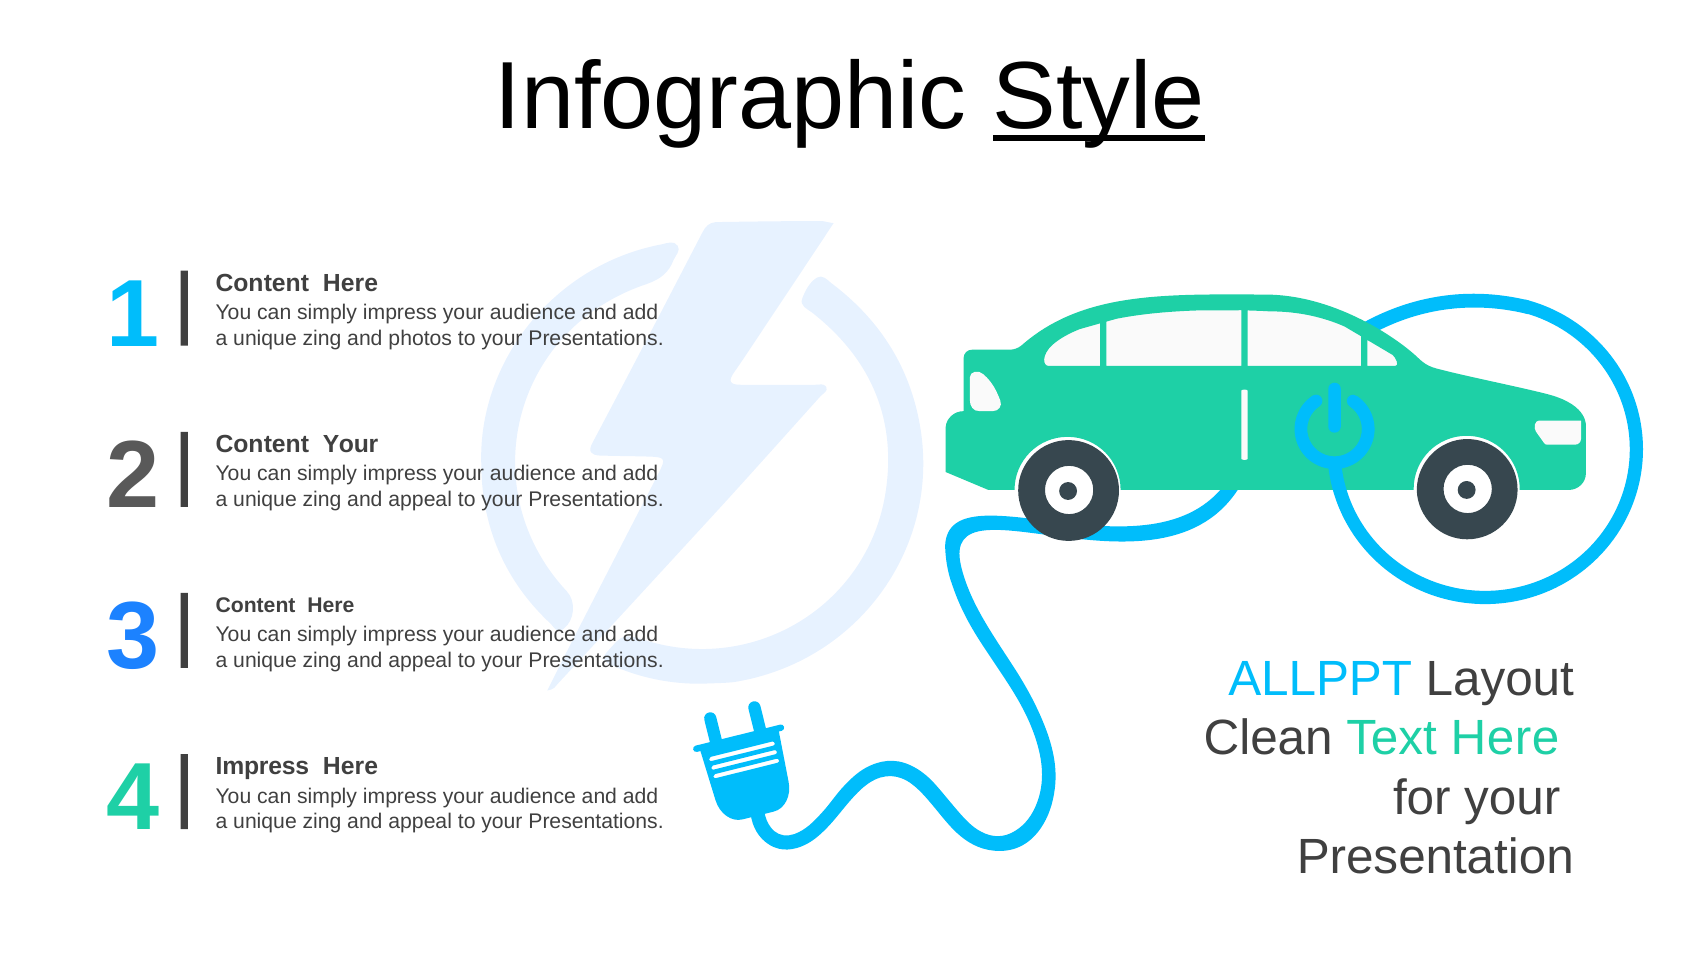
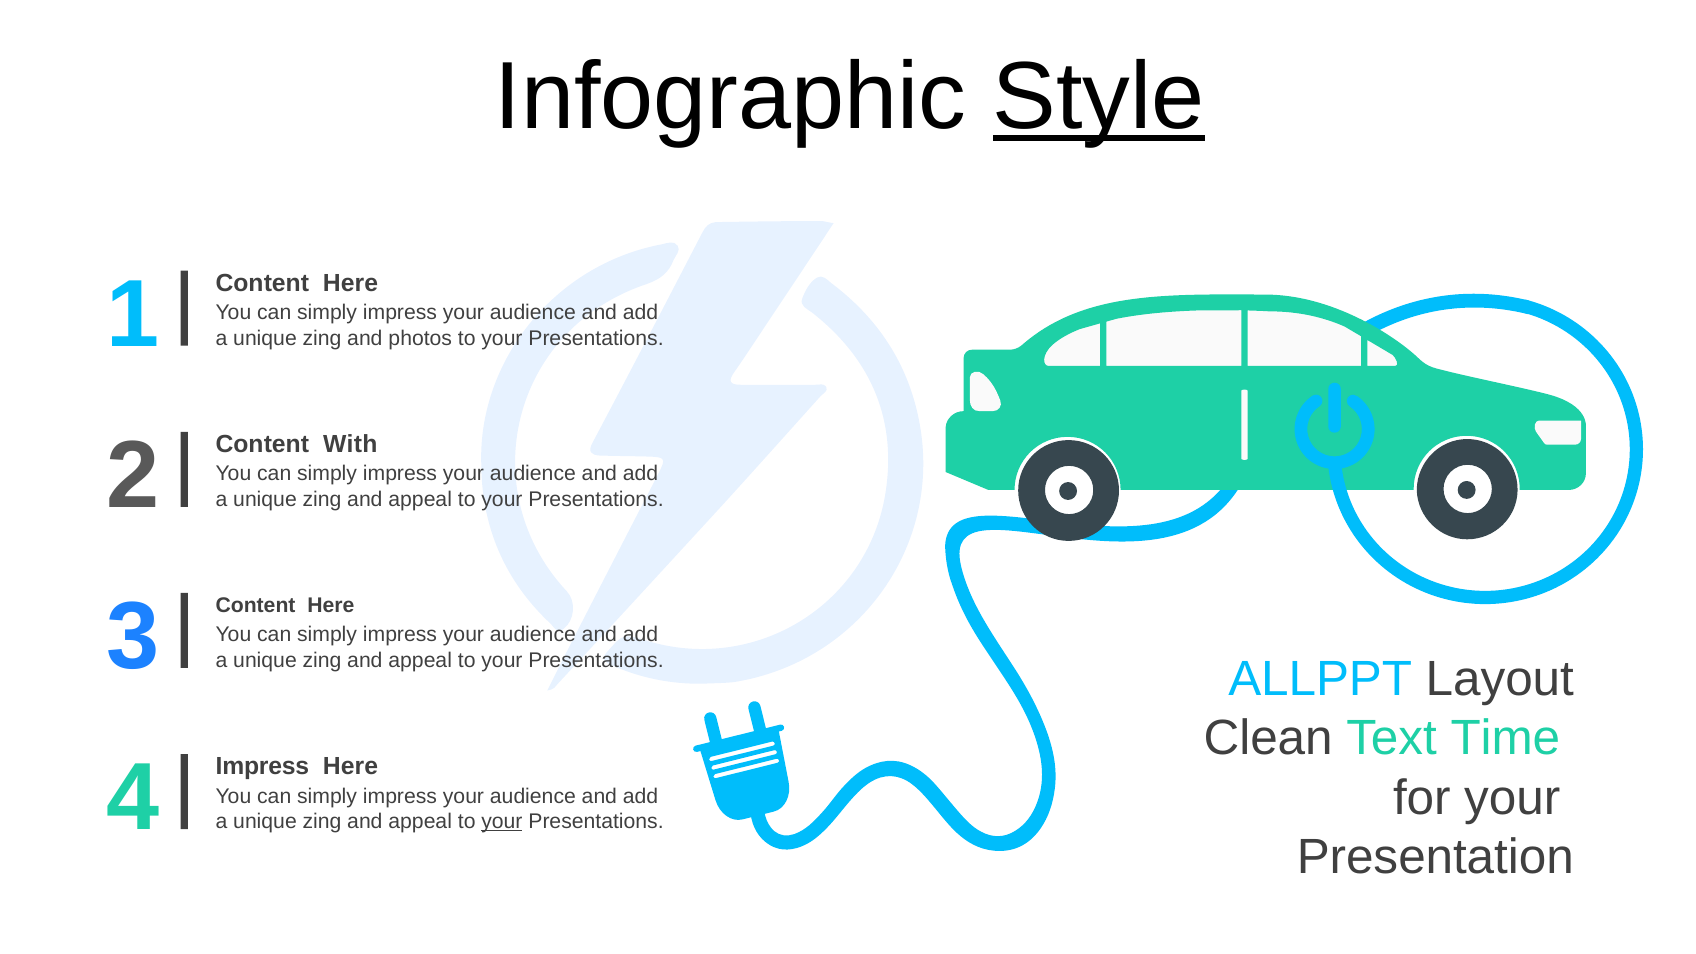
Content Your: Your -> With (350, 444)
Text Here: Here -> Time (1505, 739)
your underline: none -> present (502, 822)
